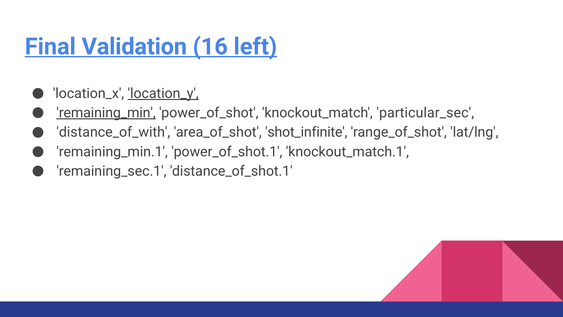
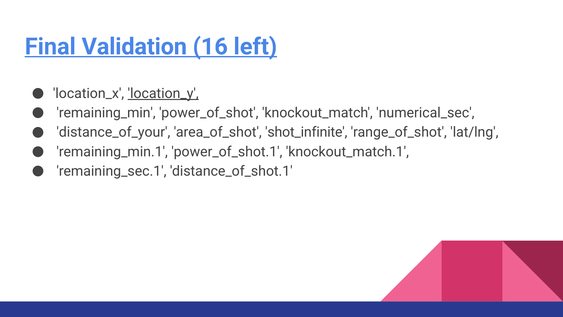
remaining_min underline: present -> none (106, 113)
particular_sec: particular_sec -> numerical_sec (425, 113)
distance_of_with: distance_of_with -> distance_of_your (113, 132)
